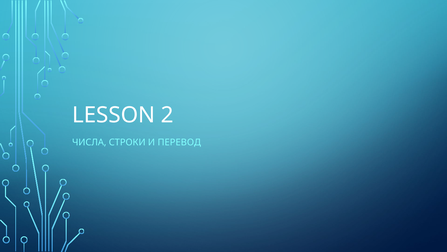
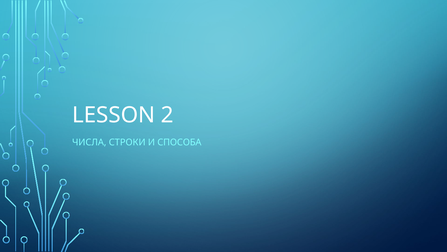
ПЕРЕВОД: ПЕРЕВОД -> СПОСОБА (179, 142)
